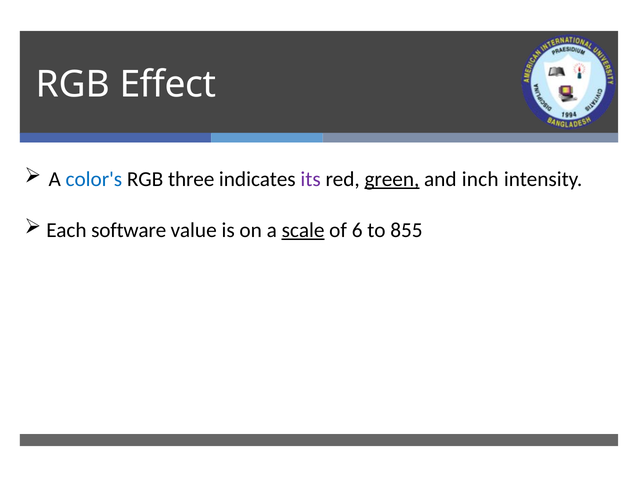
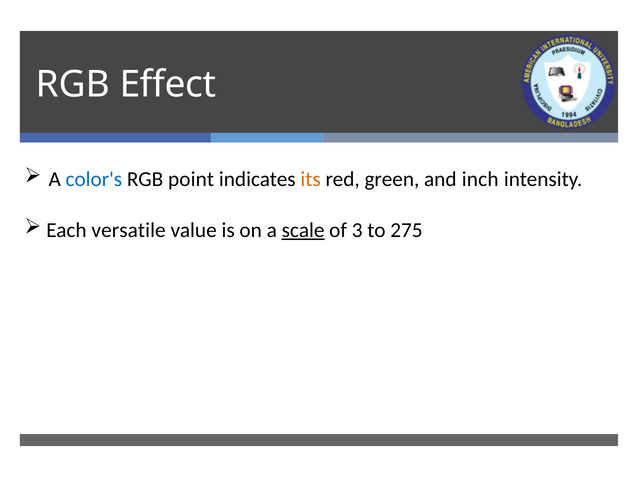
three: three -> point (191, 179)
its colour: purple -> orange (311, 179)
green underline: present -> none (392, 179)
software: software -> versatile (129, 230)
6: 6 -> 3 (357, 230)
855: 855 -> 275 (406, 230)
